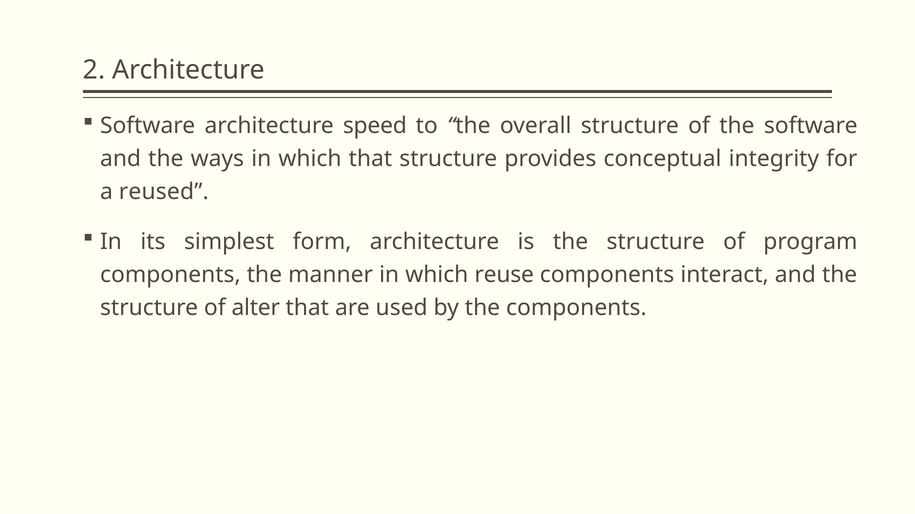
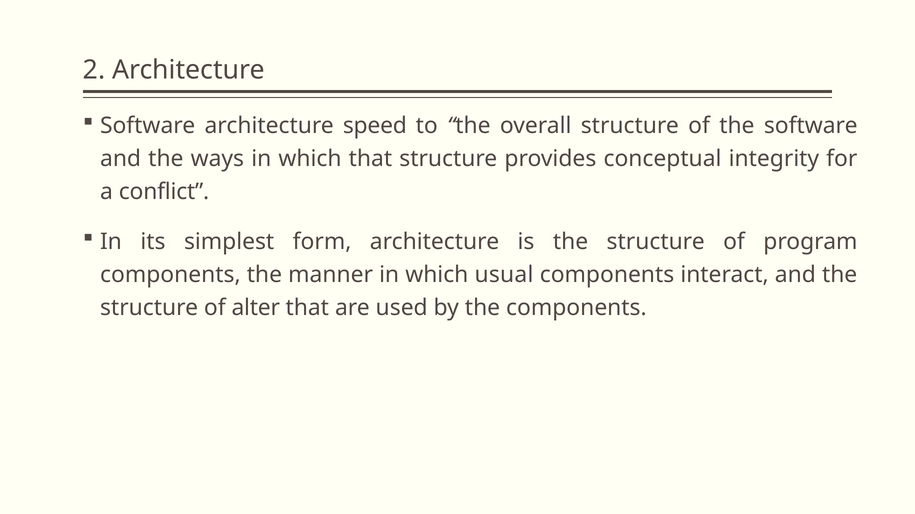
reused: reused -> conflict (164, 192)
reuse: reuse -> usual (504, 275)
